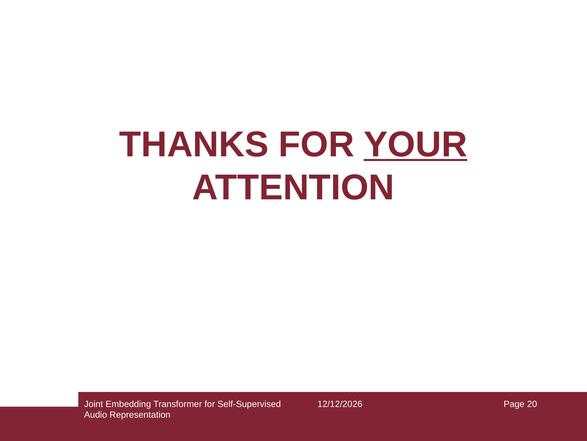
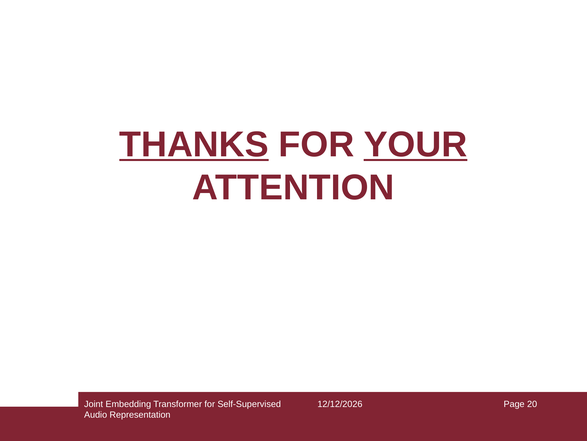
THANKS underline: none -> present (194, 144)
